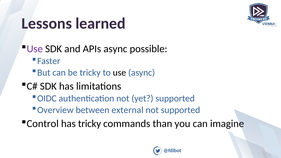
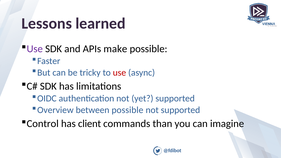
APIs async: async -> make (115, 49)
use colour: black -> red (119, 73)
between external: external -> possible (127, 110)
has tricky: tricky -> client (90, 124)
